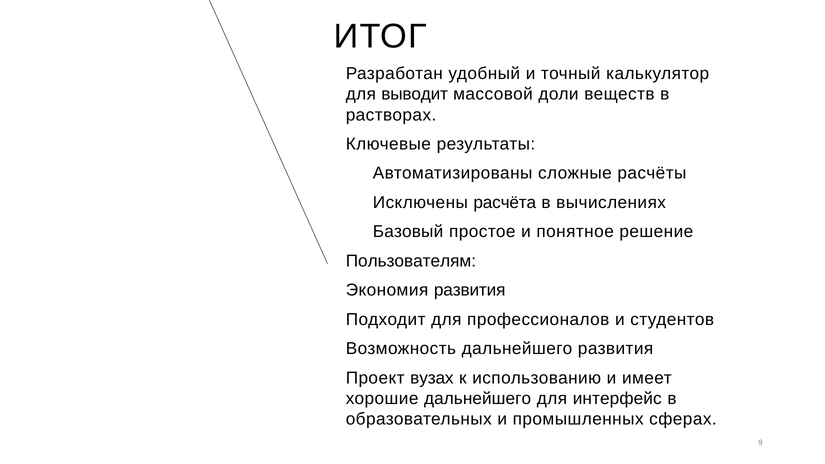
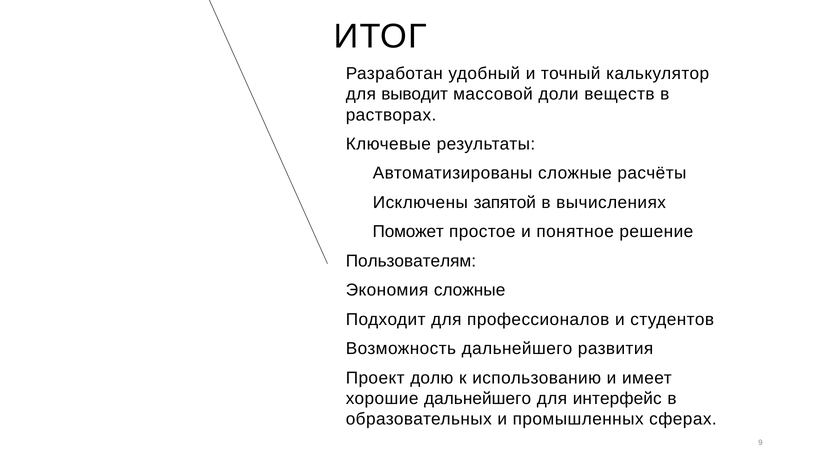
расчёта: расчёта -> запятой (505, 203)
Базовый: Базовый -> Поможет (408, 232)
Экономия развития: развития -> сложные (470, 290)
вузах: вузах -> долю (432, 378)
